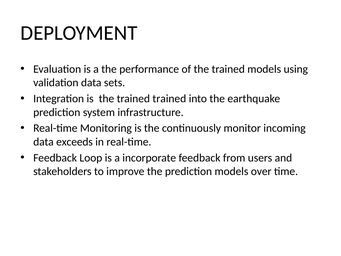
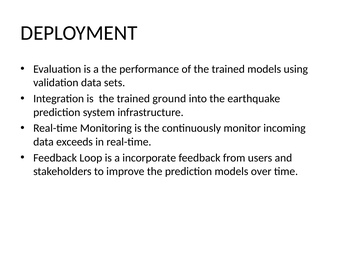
trained trained: trained -> ground (169, 99)
